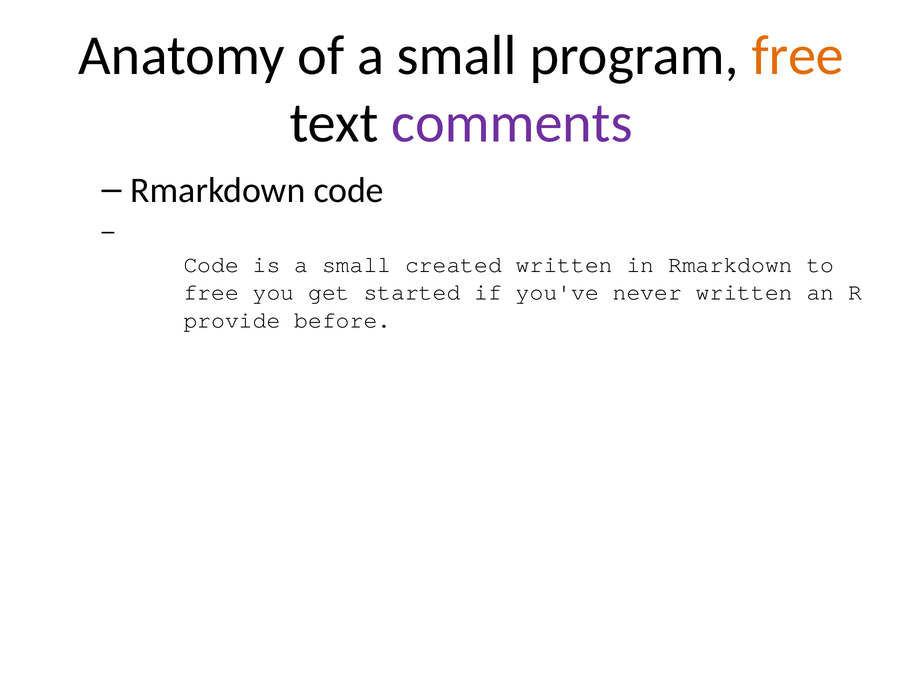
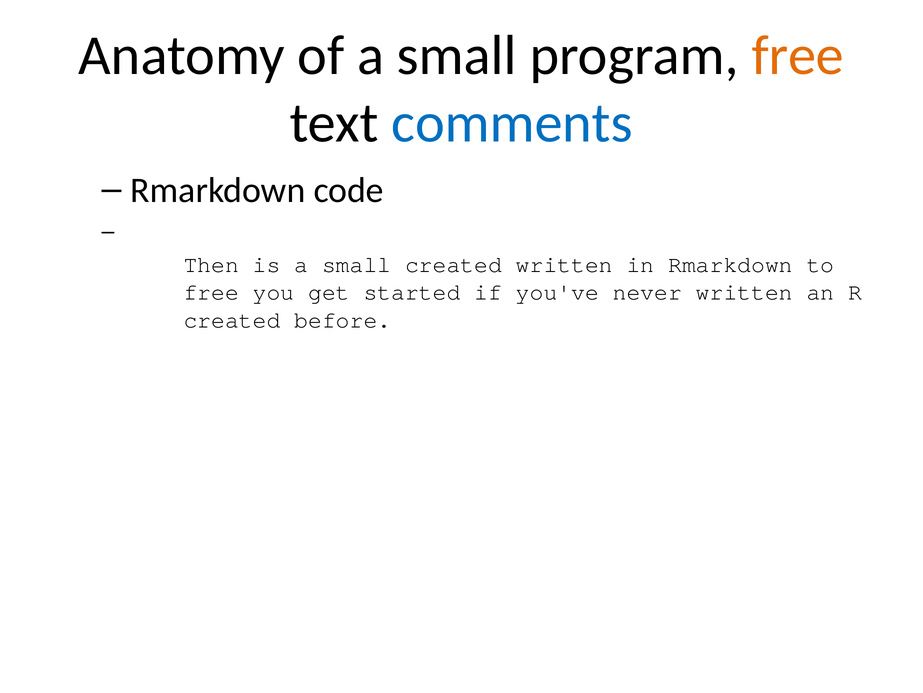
comments colour: purple -> blue (512, 123)
Code: Code -> Then (211, 264)
provide: provide -> created (232, 320)
